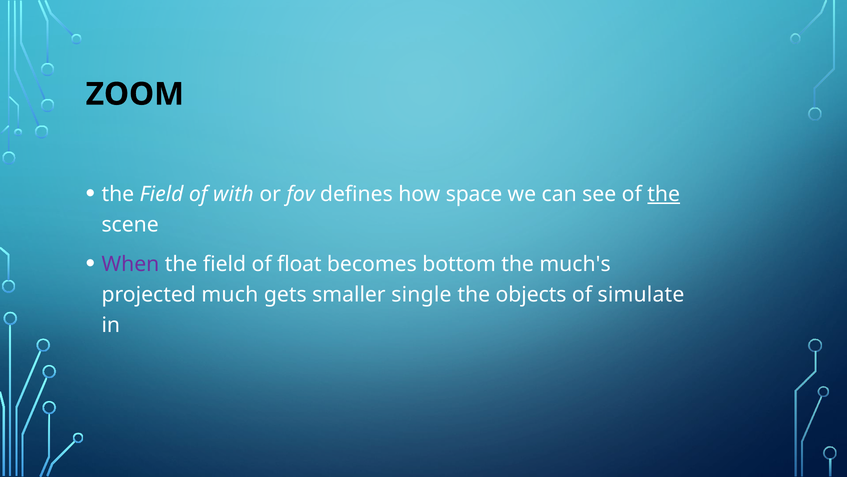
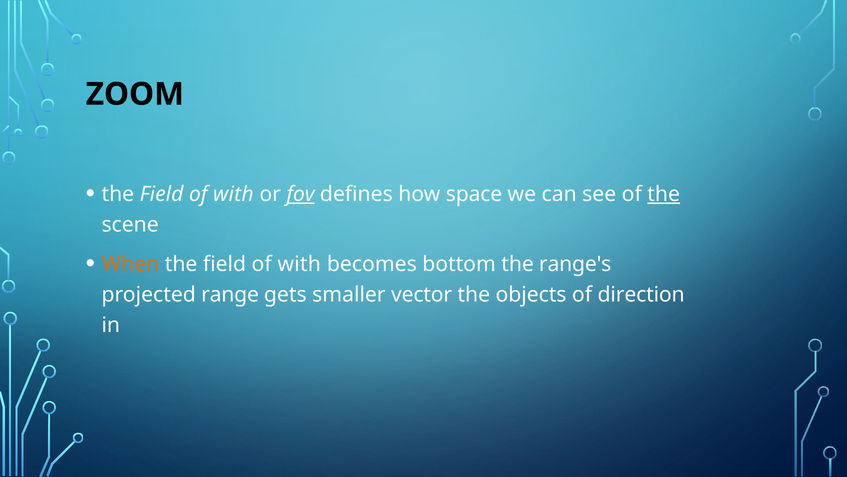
fov underline: none -> present (301, 194)
When colour: purple -> orange (130, 264)
float: float -> with (299, 264)
much's: much's -> range's (575, 264)
much: much -> range (230, 294)
single: single -> vector (422, 294)
simulate: simulate -> direction (641, 294)
